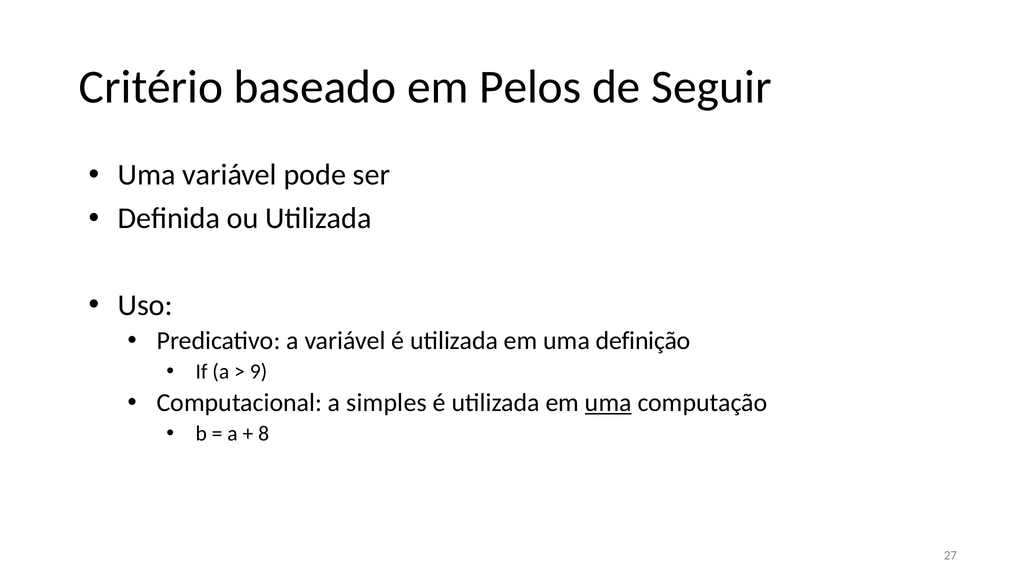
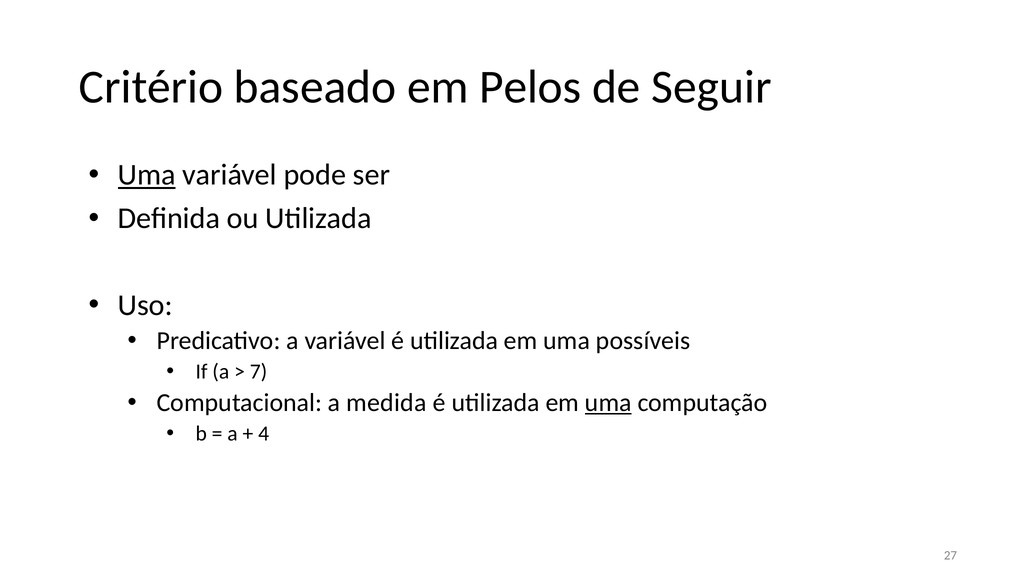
Uma underline: none -> present (147, 175)
definição: definição -> possíveis (643, 341)
9: 9 -> 7 (259, 372)
simples: simples -> medida (387, 403)
8: 8 -> 4 (264, 434)
